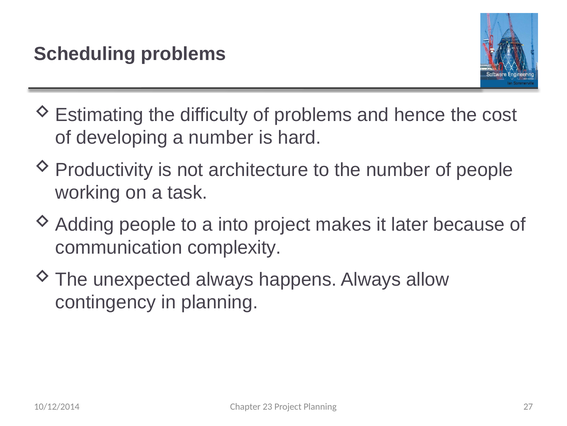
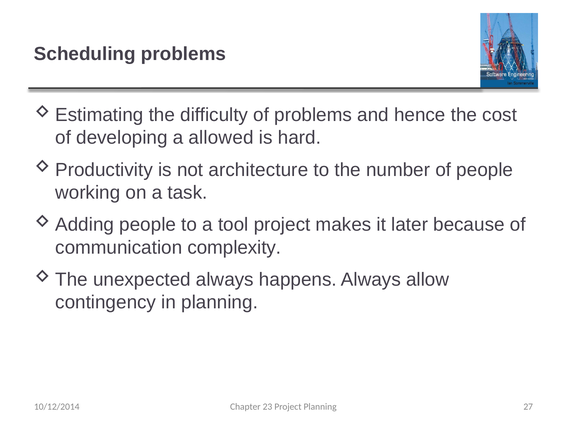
a number: number -> allowed (221, 137)
into: into -> tool (233, 224)
